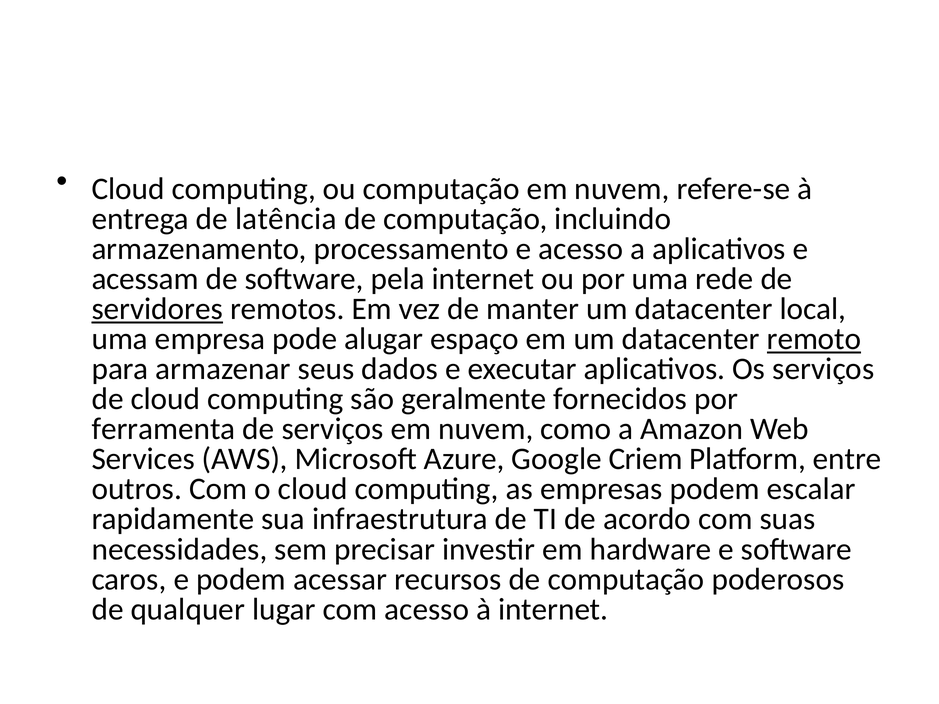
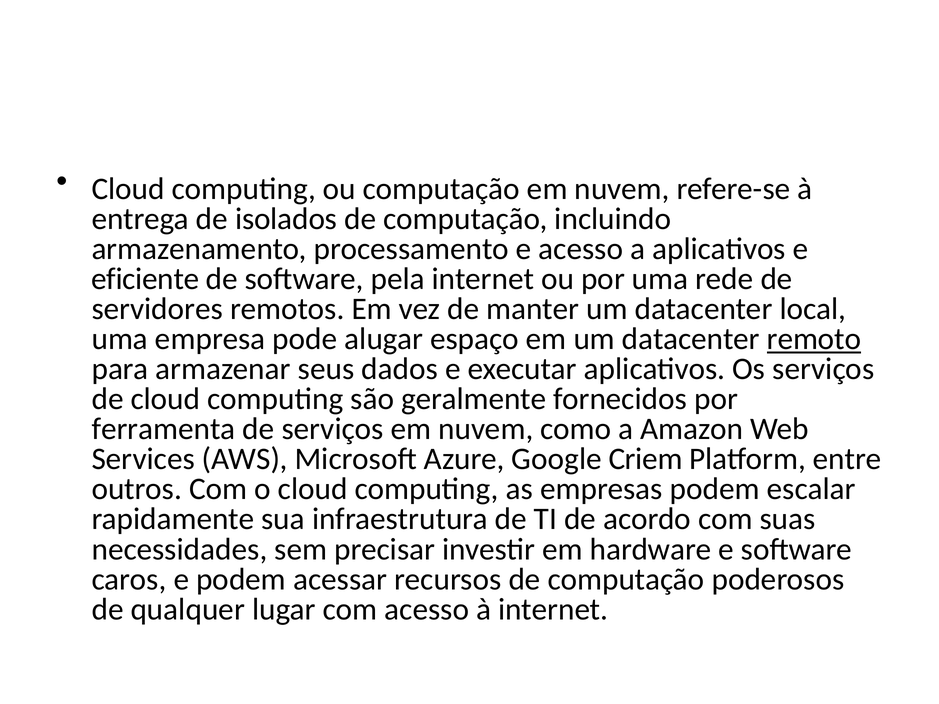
latência: latência -> isolados (286, 219)
acessam: acessam -> eficiente (145, 279)
servidores underline: present -> none (157, 309)
